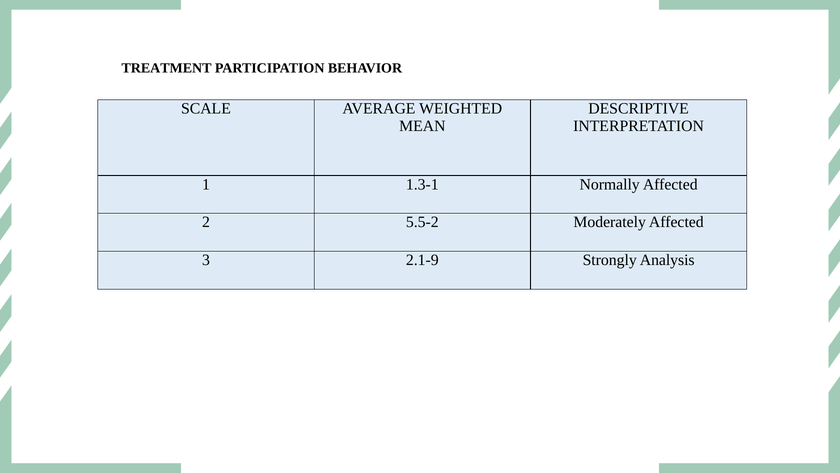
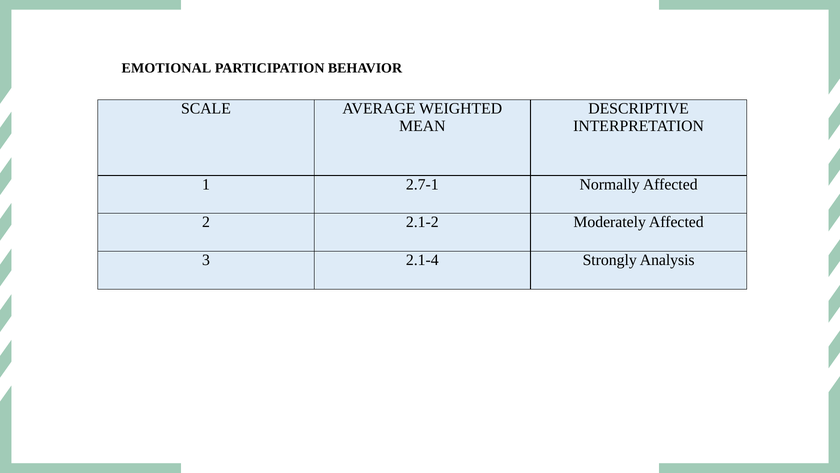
TREATMENT: TREATMENT -> EMOTIONAL (166, 68)
1.3-1: 1.3-1 -> 2.7-1 (422, 184)
5.5-2: 5.5-2 -> 2.1-2 (422, 222)
2.1-9: 2.1-9 -> 2.1-4 (422, 260)
